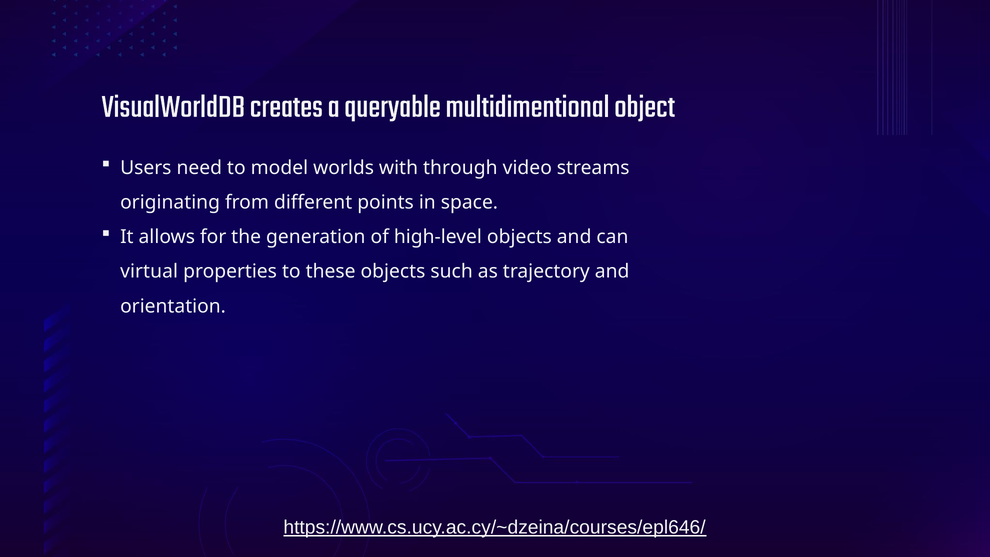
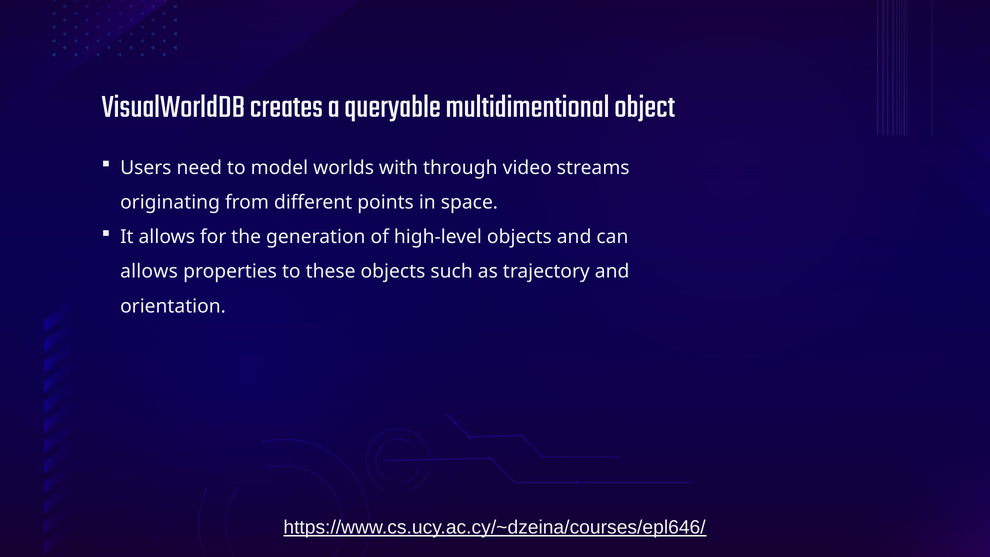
virtual: virtual -> allows (149, 272)
